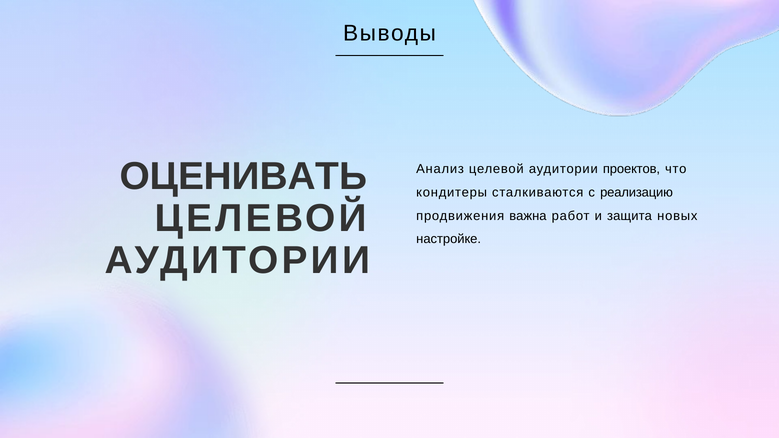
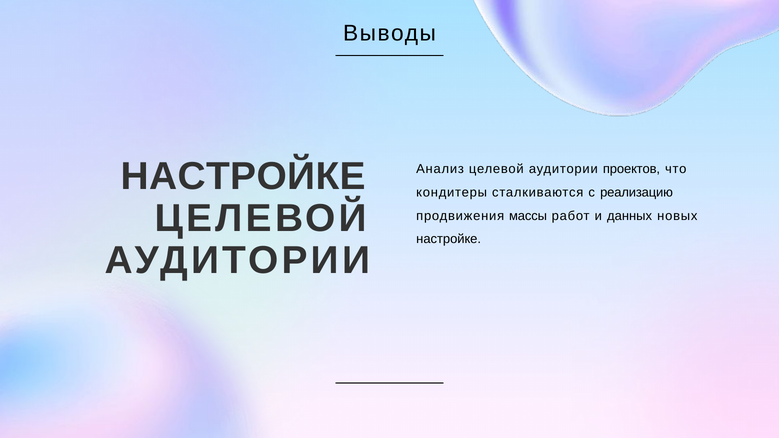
ОЦЕНИВАТЬ: ОЦЕНИВАТЬ -> НАСТРОЙКЕ (243, 176)
важна: важна -> массы (528, 216)
защита: защита -> данных (630, 216)
